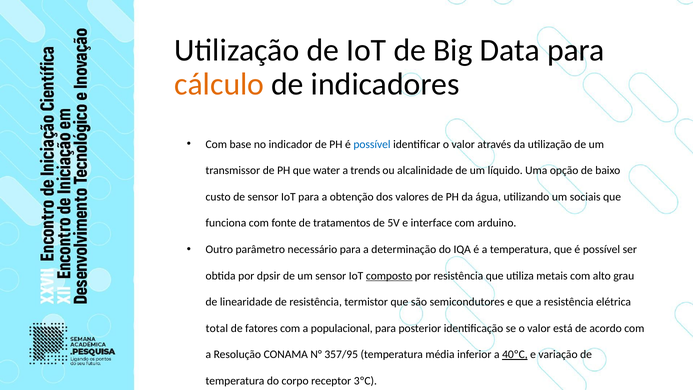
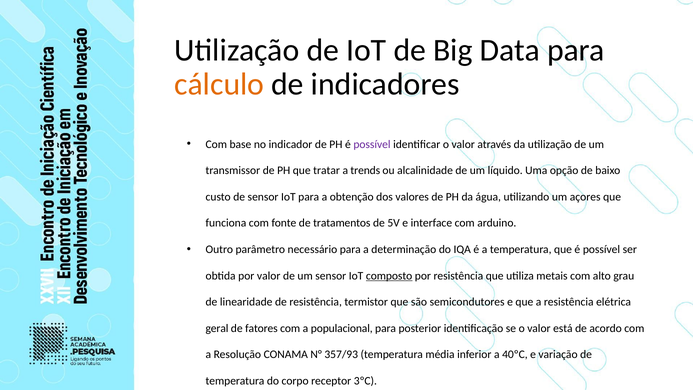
possível colour: blue -> purple (372, 144)
water: water -> tratar (327, 170)
sociais: sociais -> açores (585, 197)
por dpsir: dpsir -> valor (269, 276)
total: total -> geral (217, 328)
357/95: 357/95 -> 357/93 (341, 354)
40ºC underline: present -> none (515, 354)
